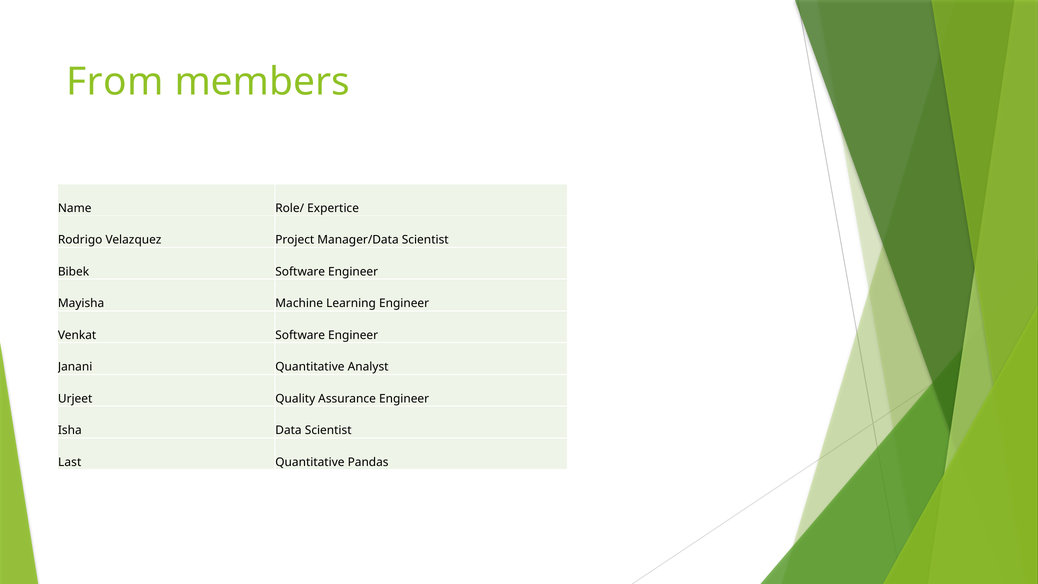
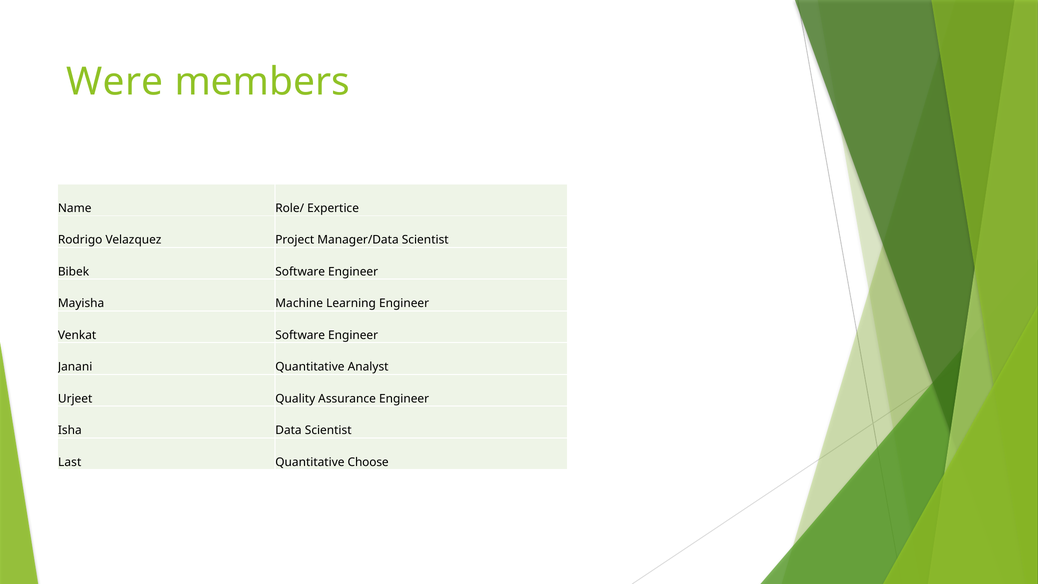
From: From -> Were (115, 82)
Pandas: Pandas -> Choose (368, 462)
